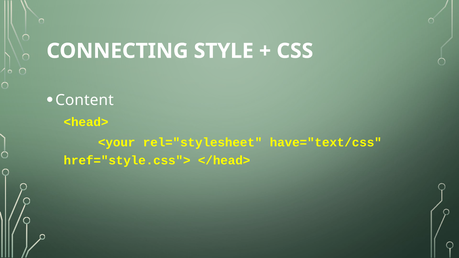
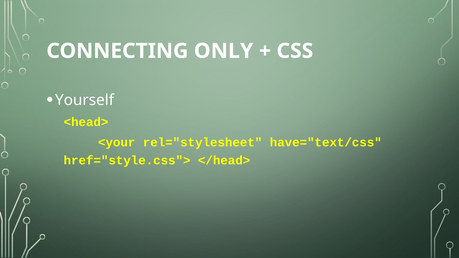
STYLE: STYLE -> ONLY (224, 51)
Content: Content -> Yourself (85, 100)
